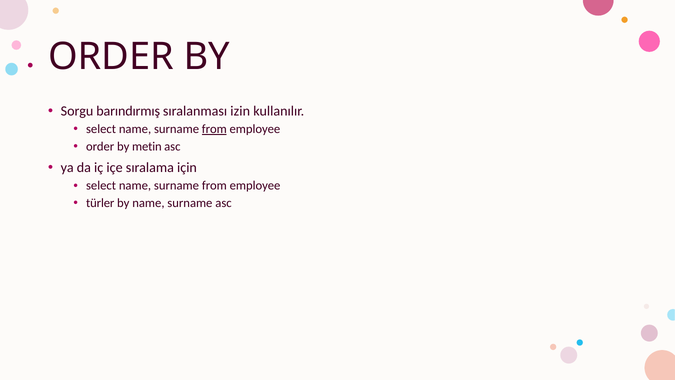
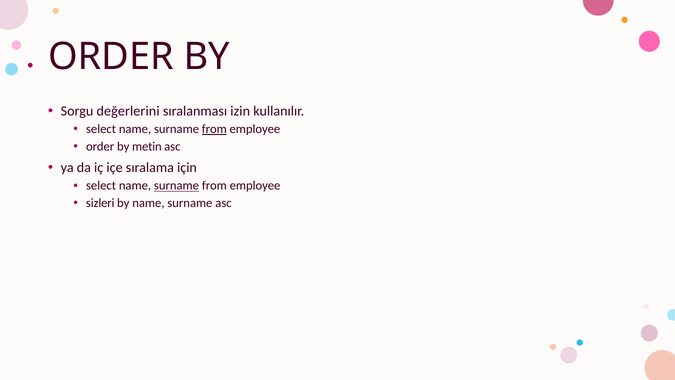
barındırmış: barındırmış -> değerlerini (128, 111)
surname underline: none -> present (176, 186)
türler: türler -> sizleri (100, 203)
